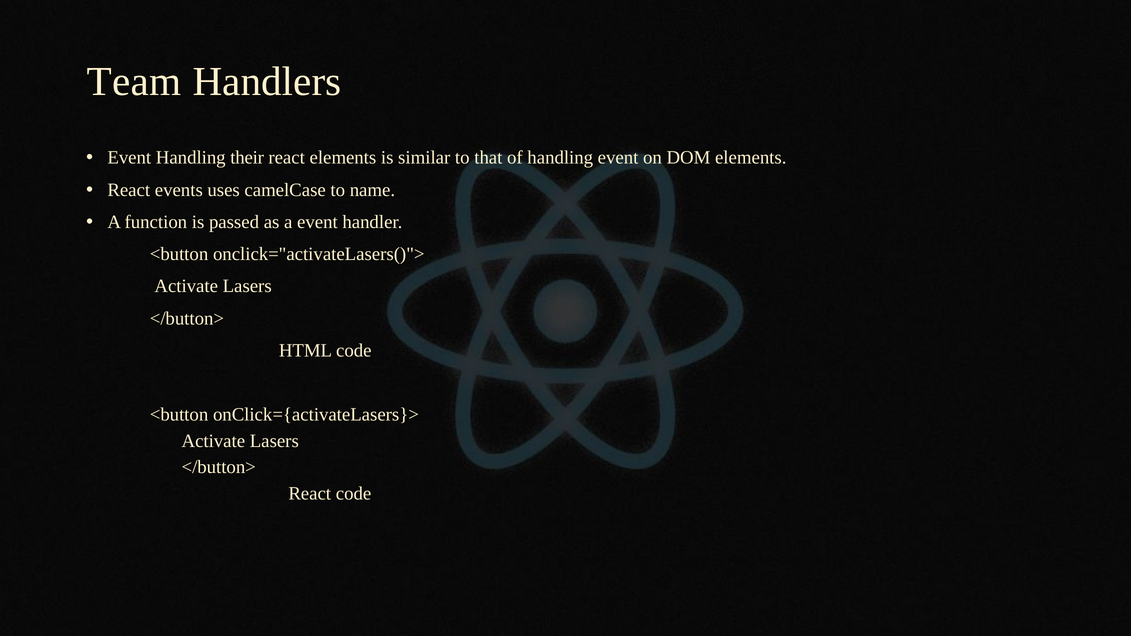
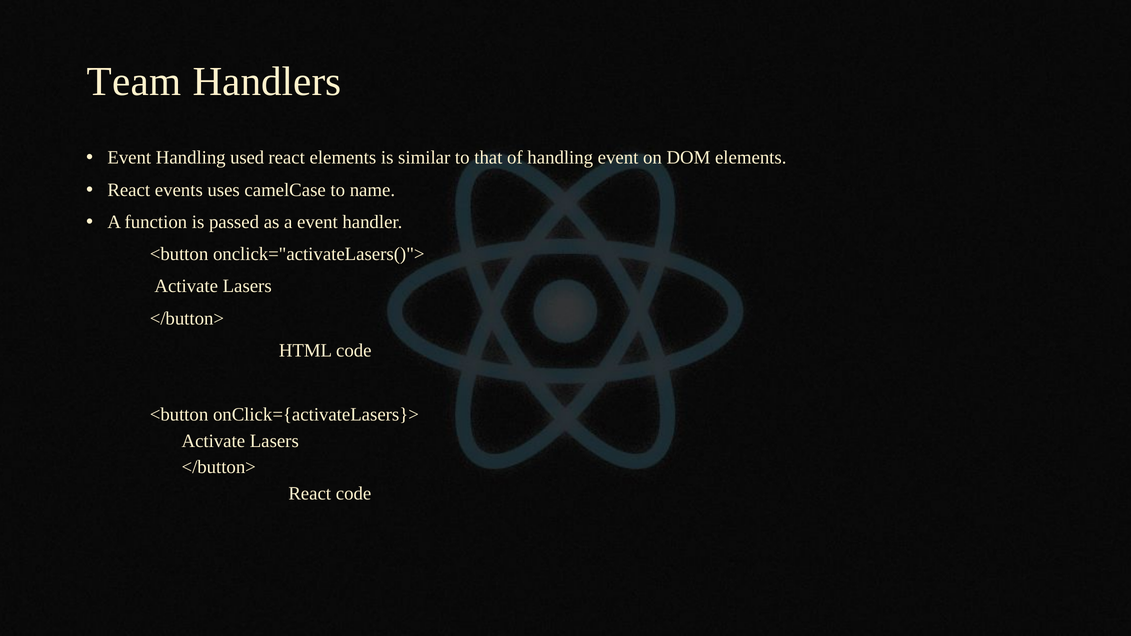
their: their -> used (247, 158)
